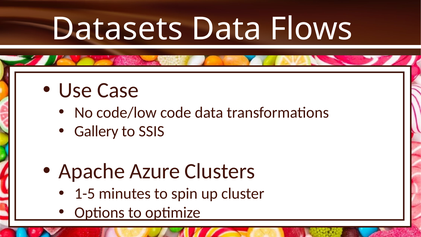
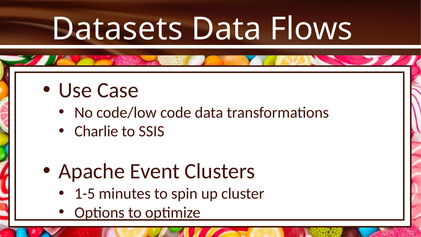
Gallery: Gallery -> Charlie (96, 131)
Azure: Azure -> Event (155, 171)
